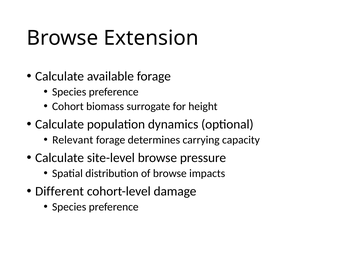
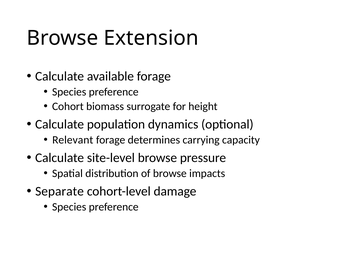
Different: Different -> Separate (60, 191)
